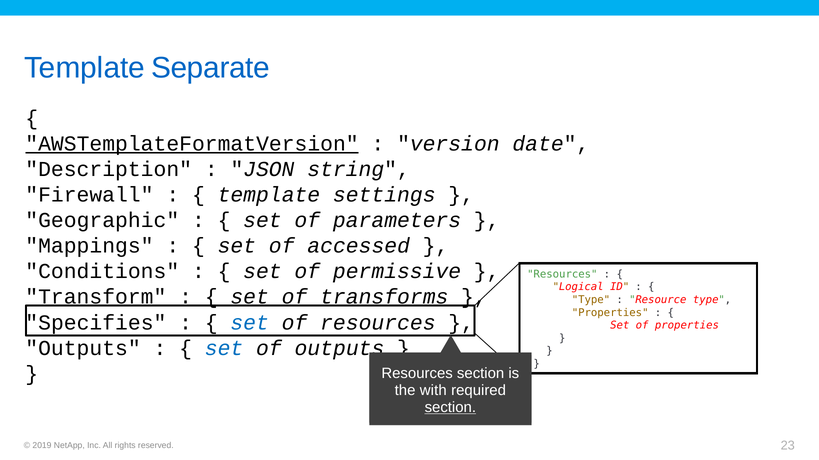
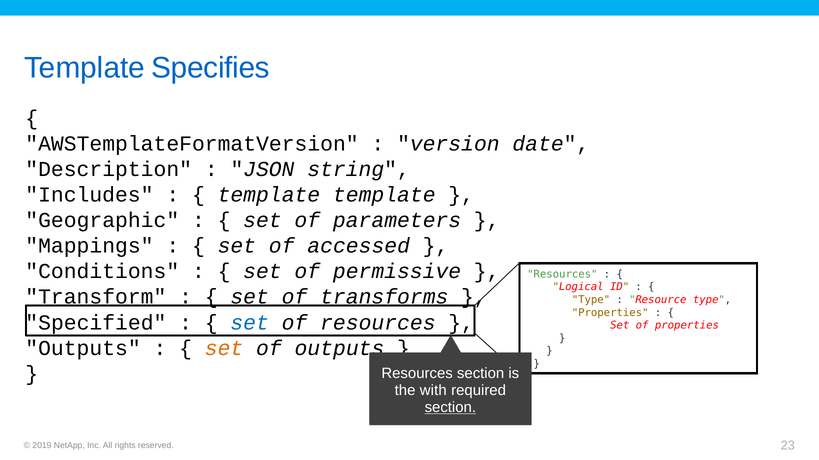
Separate: Separate -> Specifies (211, 68)
AWSTemplateFormatVersion underline: present -> none (192, 144)
Firewall: Firewall -> Includes (89, 195)
template settings: settings -> template (384, 195)
Specifies: Specifies -> Specified (96, 323)
set colour: blue -> orange (224, 348)
